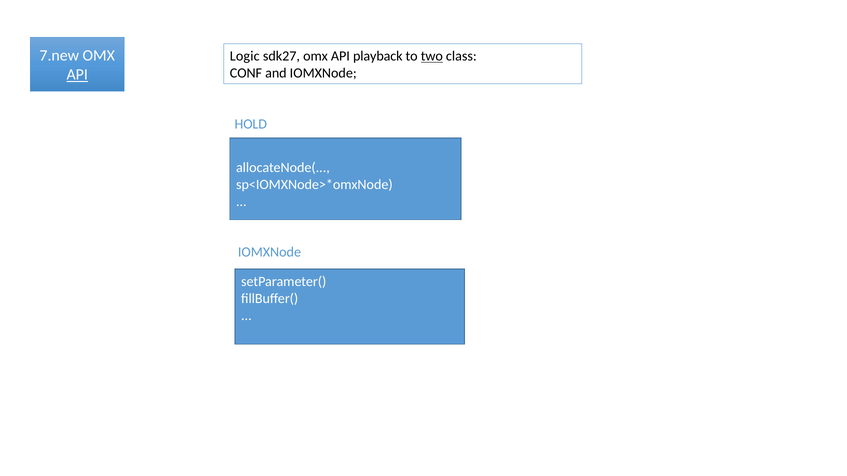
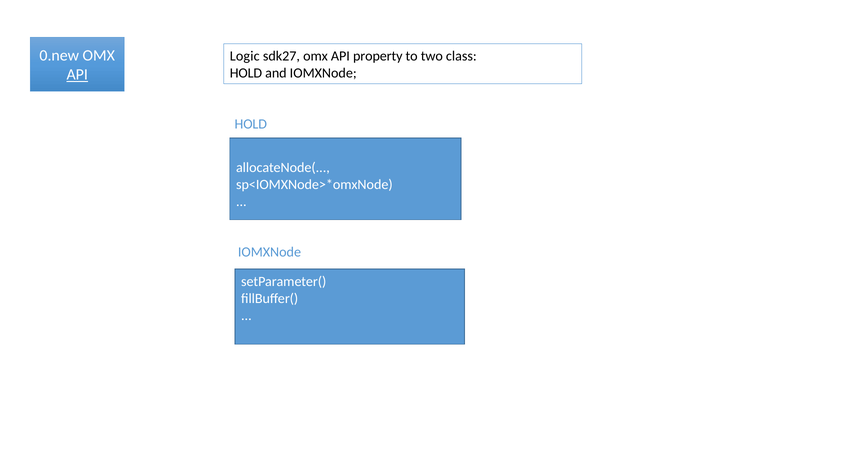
7.new: 7.new -> 0.new (59, 56)
playback: playback -> property (378, 56)
two underline: present -> none (432, 56)
CONF: CONF -> HOLD (246, 73)
